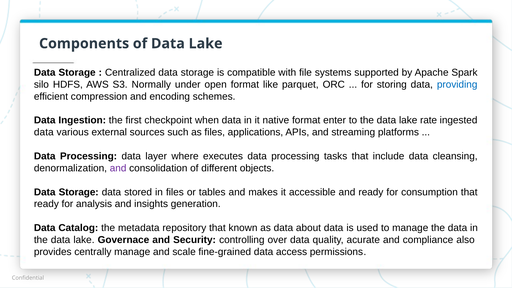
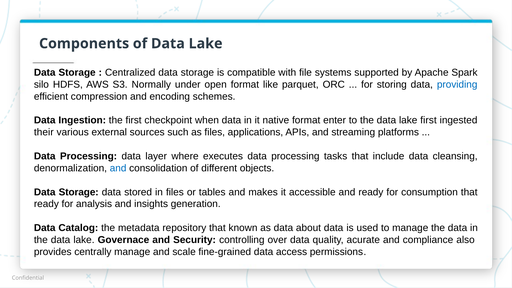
lake rate: rate -> first (428, 120)
data: data -> their (44, 132)
and colour: purple -> blue (118, 168)
